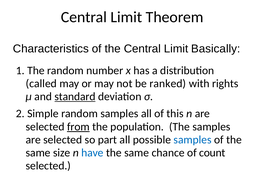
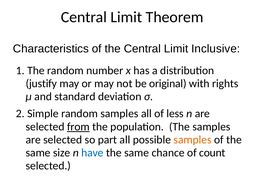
Basically: Basically -> Inclusive (216, 49)
called: called -> justify (41, 84)
ranked: ranked -> original (168, 84)
standard underline: present -> none (75, 97)
this: this -> less (175, 114)
samples colour: blue -> orange (193, 140)
